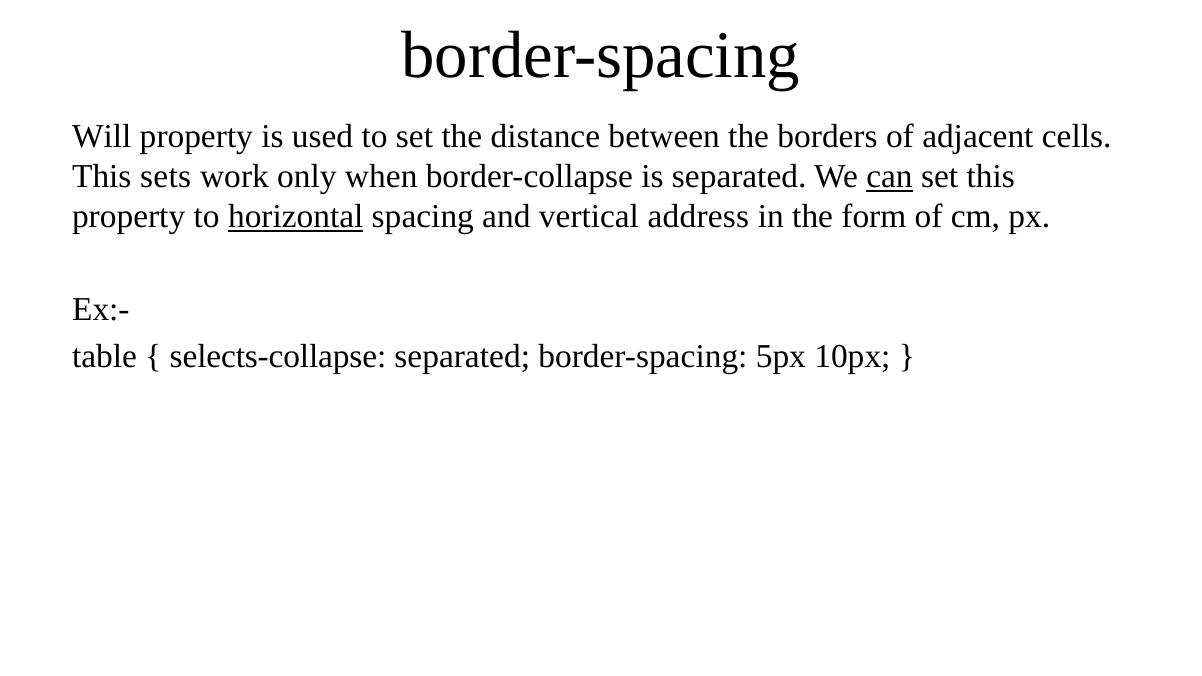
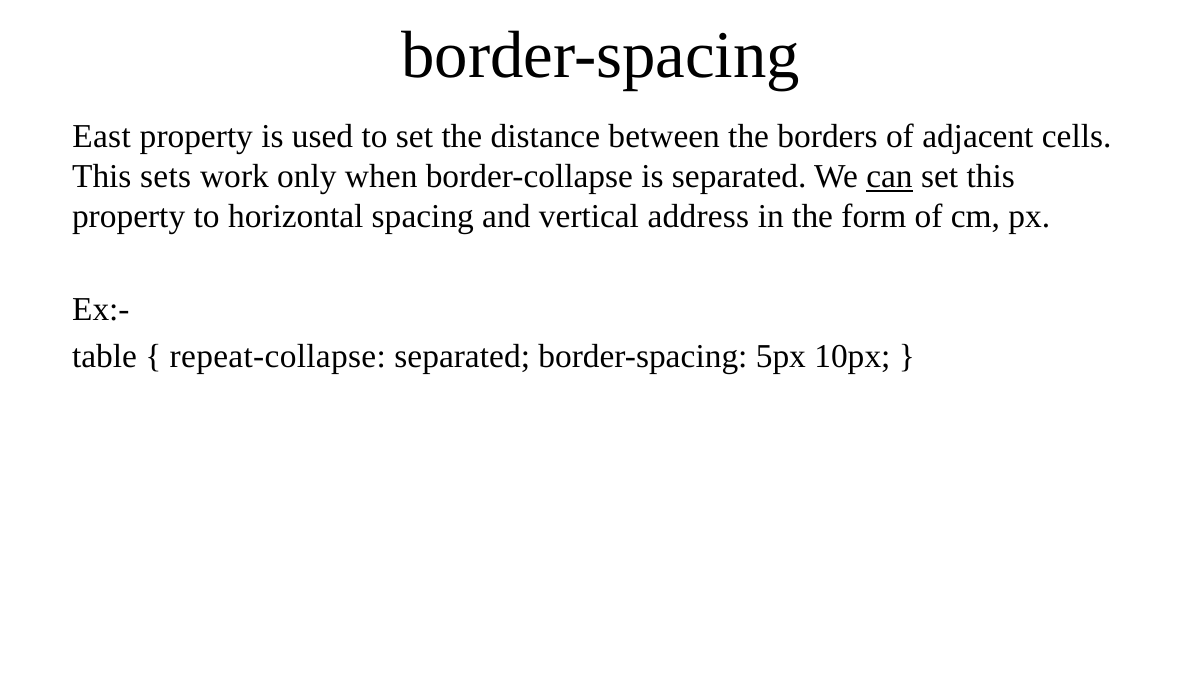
Will: Will -> East (102, 136)
horizontal underline: present -> none (296, 216)
selects-collapse: selects-collapse -> repeat-collapse (278, 357)
